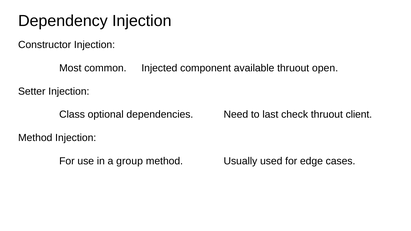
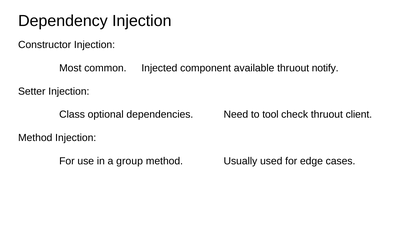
open: open -> notify (325, 68)
last: last -> tool (270, 115)
